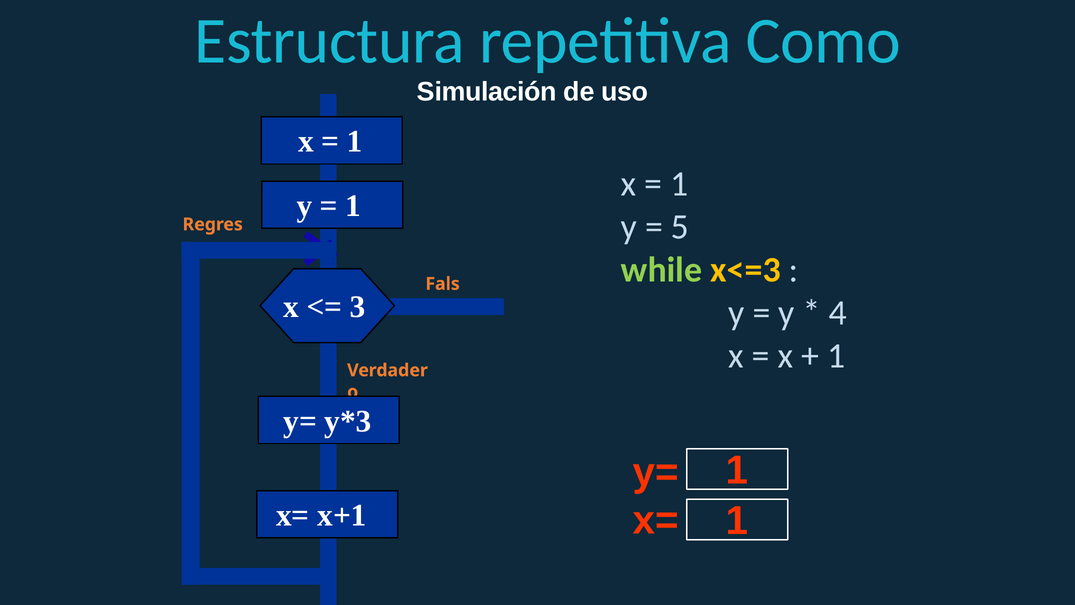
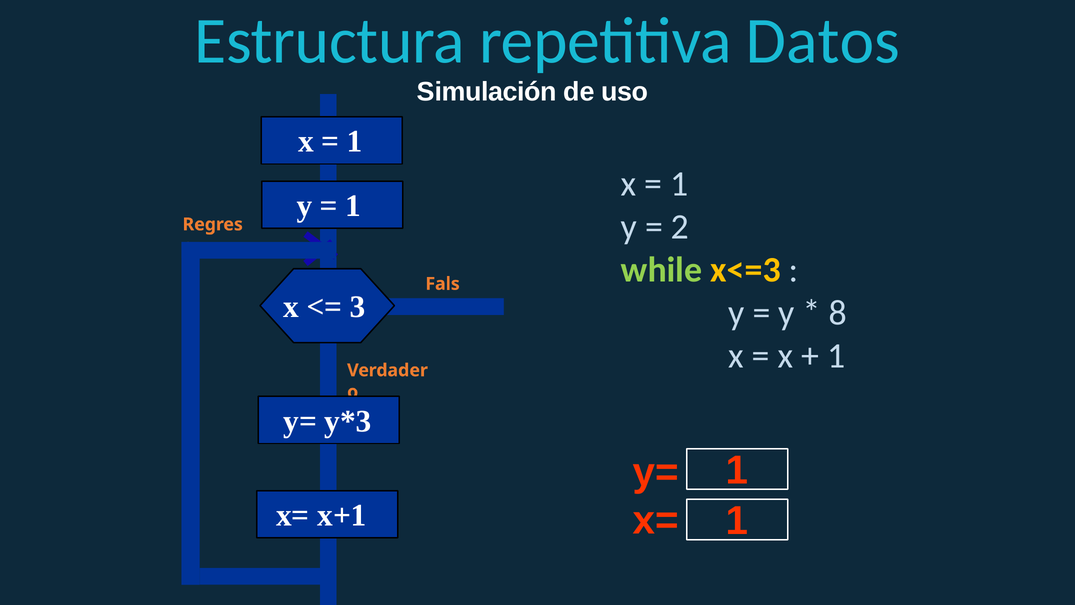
Como: Como -> Datos (823, 41)
5: 5 -> 2 (680, 227)
4: 4 -> 8 (838, 313)
